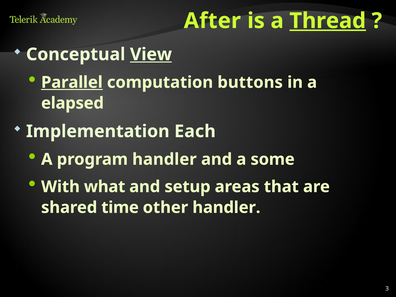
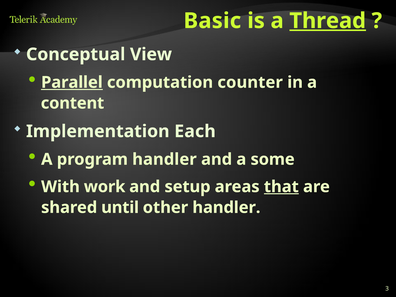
After: After -> Basic (212, 21)
View underline: present -> none (151, 54)
buttons: buttons -> counter (250, 82)
elapsed: elapsed -> content (72, 103)
what: what -> work (105, 187)
that underline: none -> present (281, 187)
time: time -> until (120, 207)
